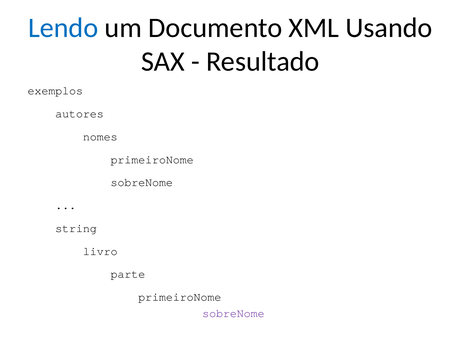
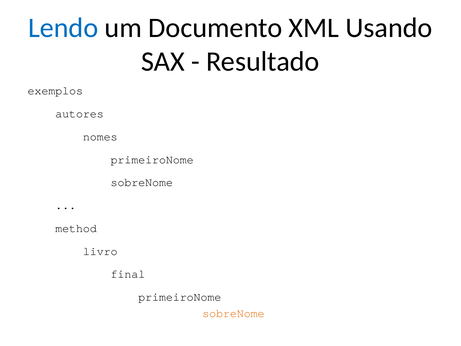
string: string -> method (76, 228)
parte: parte -> final (128, 274)
sobreNome colour: purple -> orange (233, 313)
